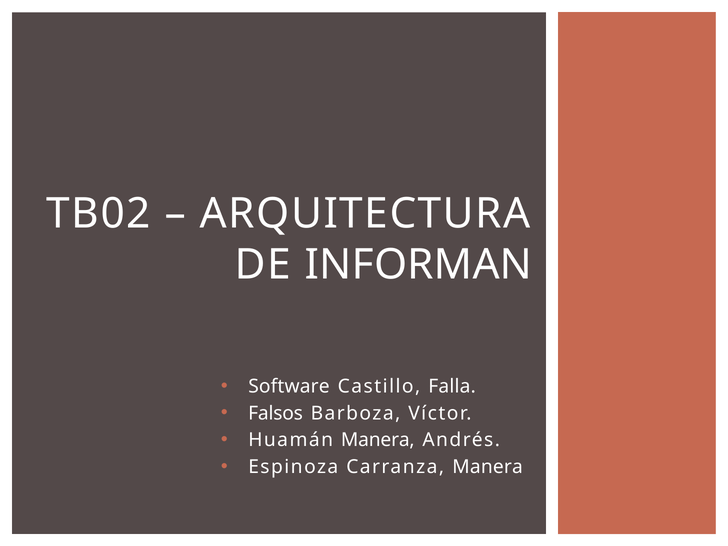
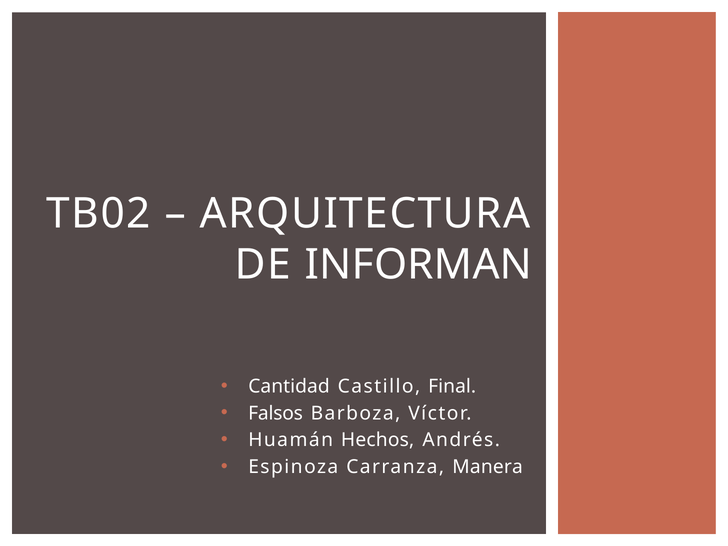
Software: Software -> Cantidad (289, 386)
Falla: Falla -> Final (452, 386)
Huamán Manera: Manera -> Hechos (378, 440)
